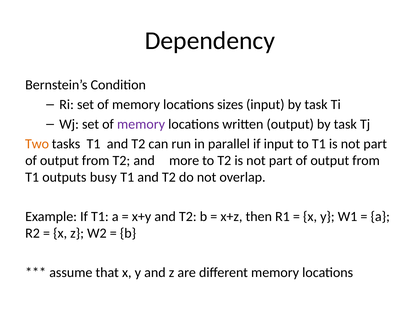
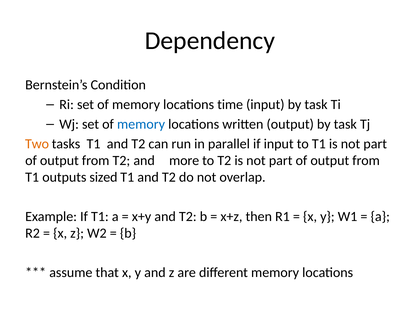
sizes: sizes -> time (230, 105)
memory colour: purple -> blue (141, 124)
busy: busy -> sized (103, 177)
